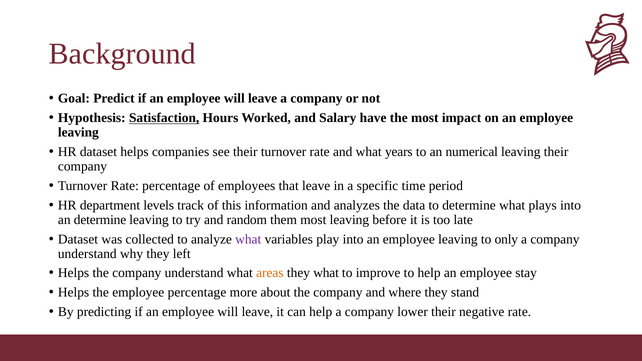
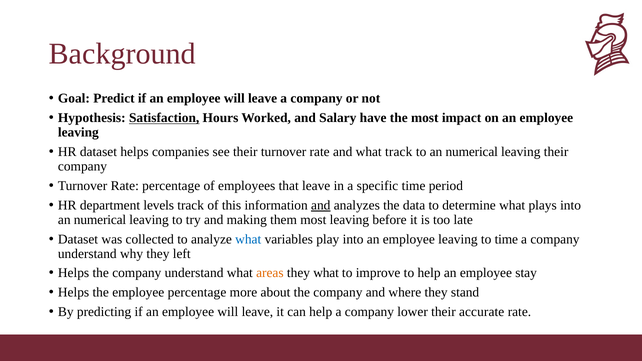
what years: years -> track (399, 152)
and underline: none -> present (321, 205)
determine: determine -> numerical (100, 220)
random: random -> making (247, 220)
what colour: purple -> blue (248, 239)
to only: only -> time (506, 239)
negative: negative -> accurate (482, 312)
